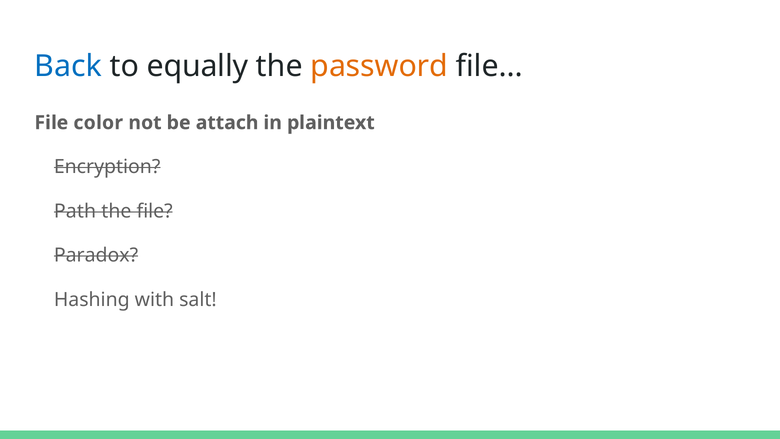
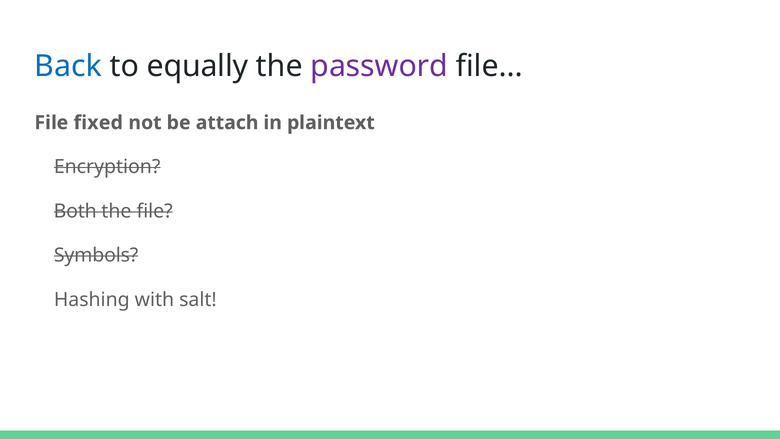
password colour: orange -> purple (379, 66)
color: color -> fixed (98, 123)
Path: Path -> Both (75, 211)
Paradox: Paradox -> Symbols (96, 255)
